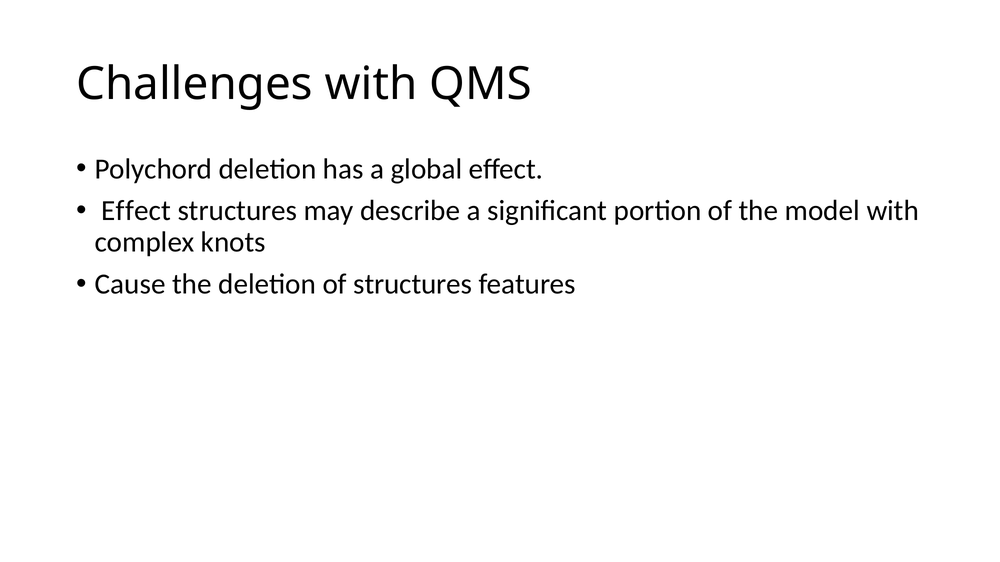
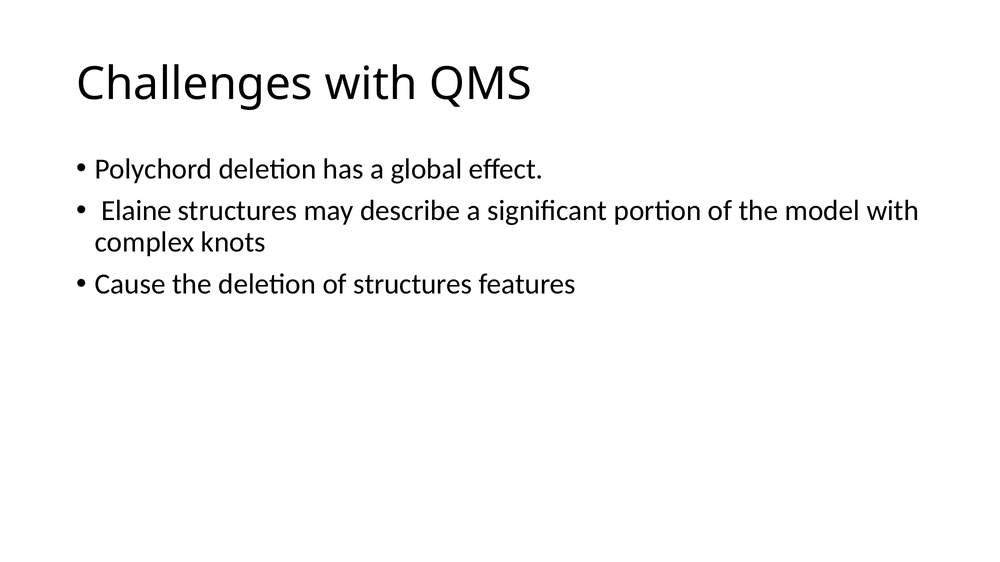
Effect: Effect -> Elaine (137, 211)
